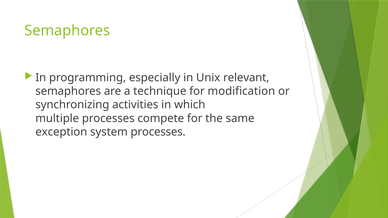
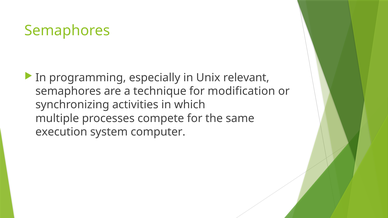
exception: exception -> execution (61, 132)
system processes: processes -> computer (158, 132)
